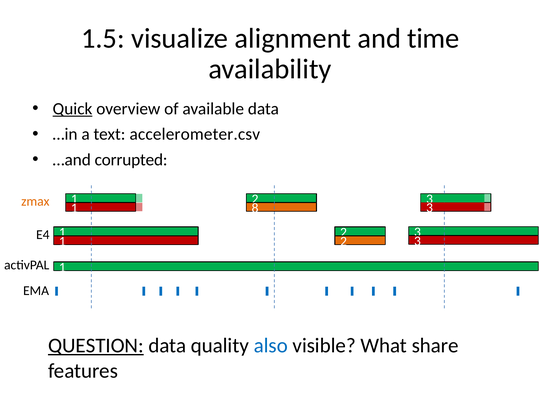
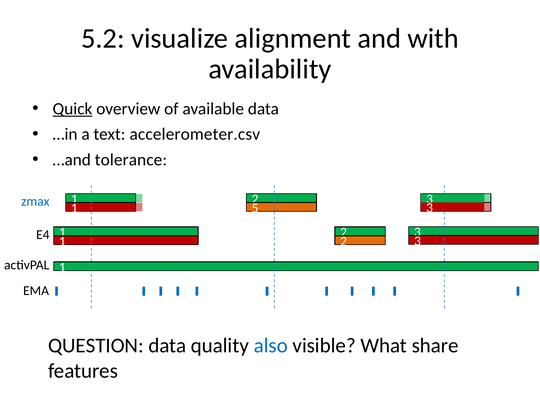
1.5: 1.5 -> 5.2 (103, 38)
time: time -> with (433, 38)
corrupted: corrupted -> tolerance (131, 160)
zmax colour: orange -> blue (35, 201)
8: 8 -> 5 (255, 208)
QUESTION underline: present -> none (96, 346)
